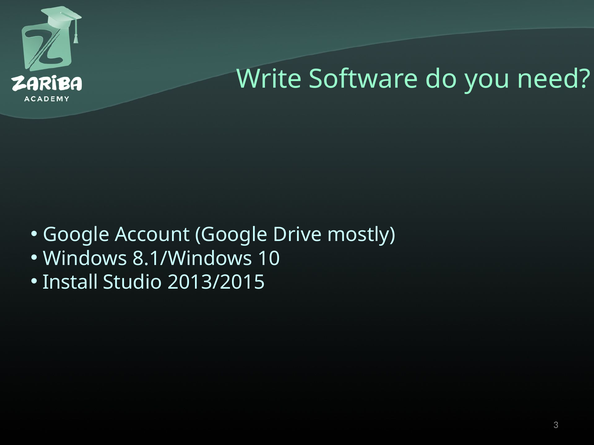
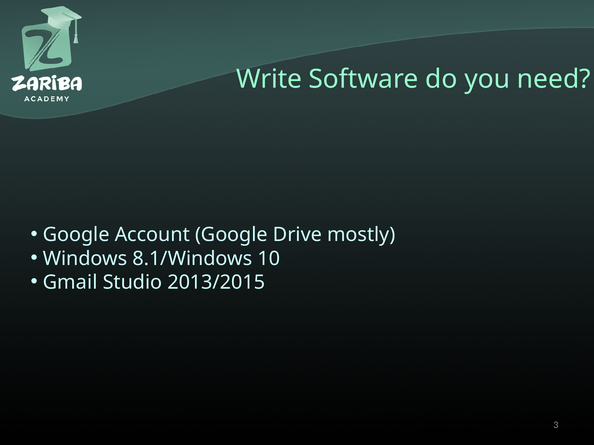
Install: Install -> Gmail (70, 283)
